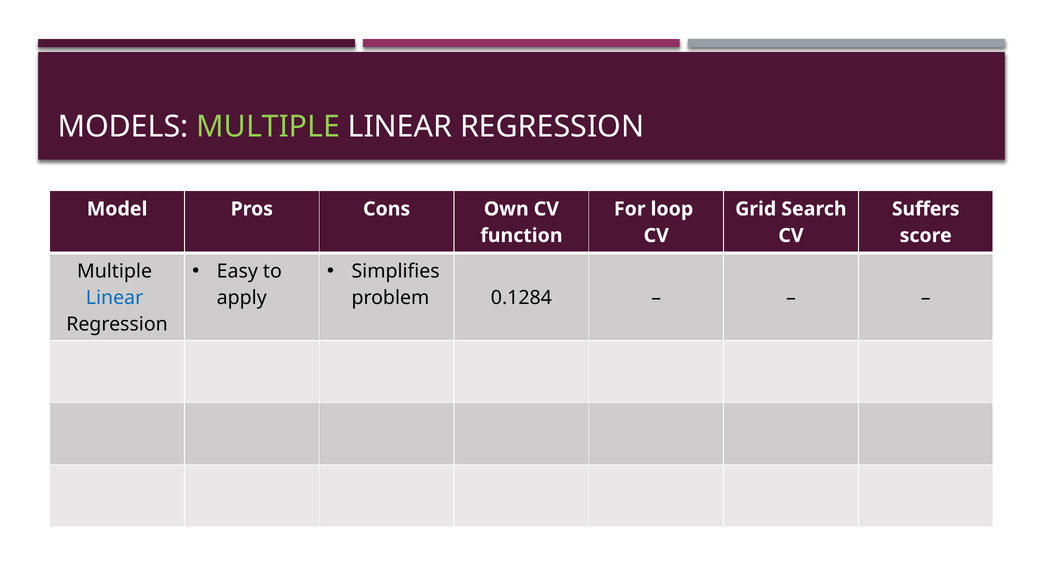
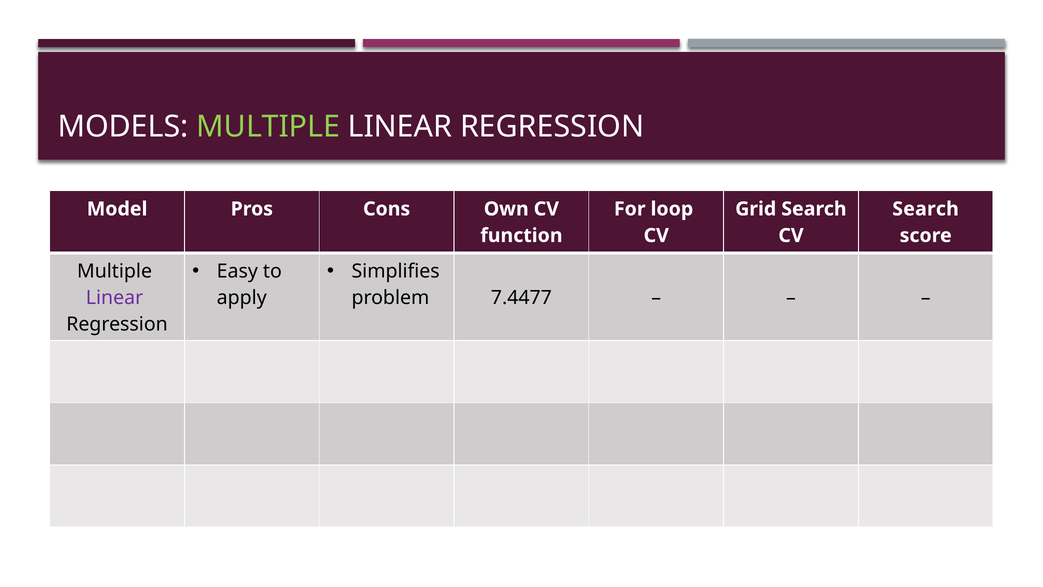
Suffers: Suffers -> Search (926, 209)
Linear colour: blue -> purple (115, 298)
0.1284: 0.1284 -> 7.4477 (521, 298)
